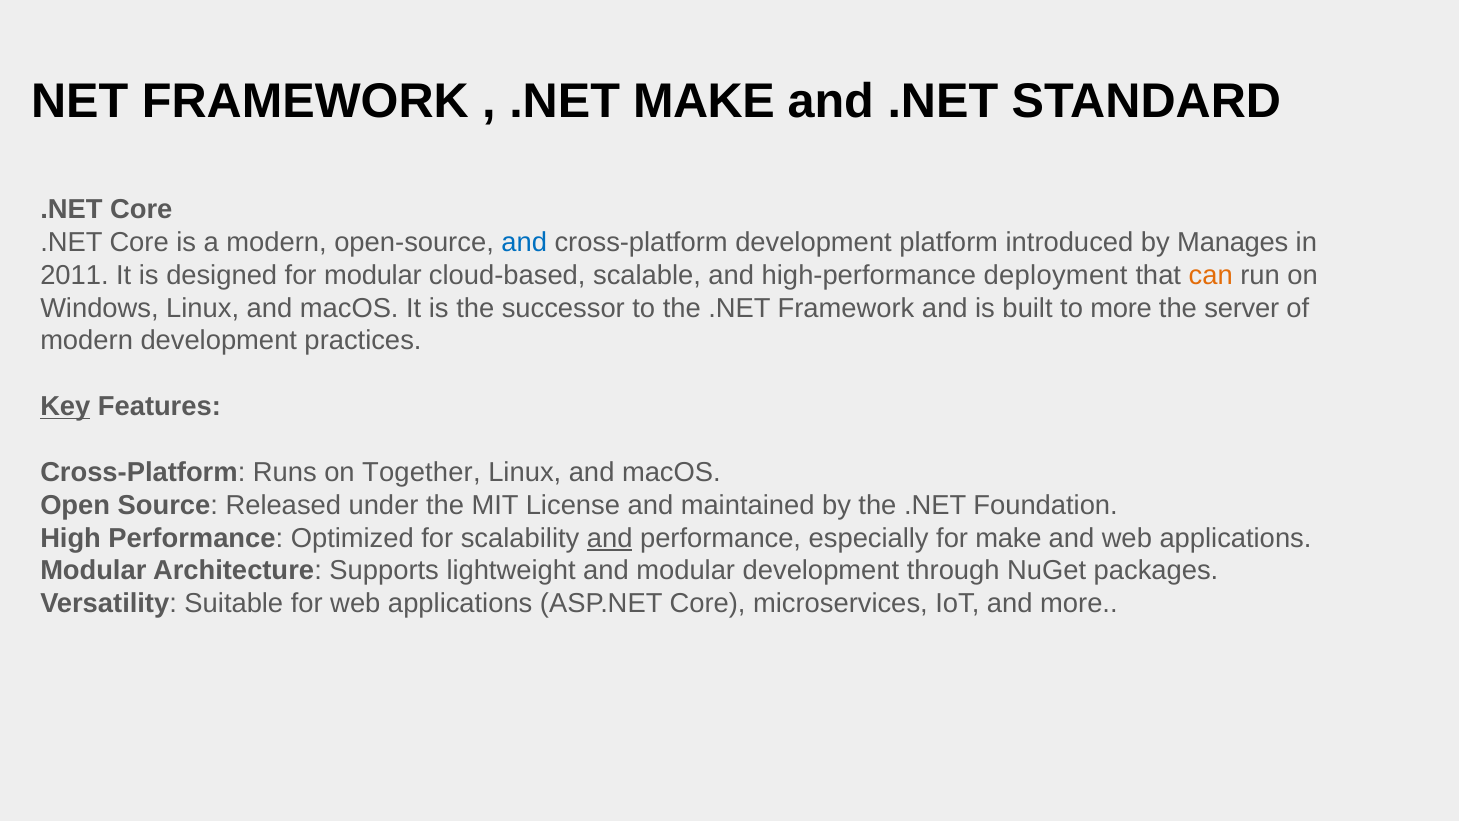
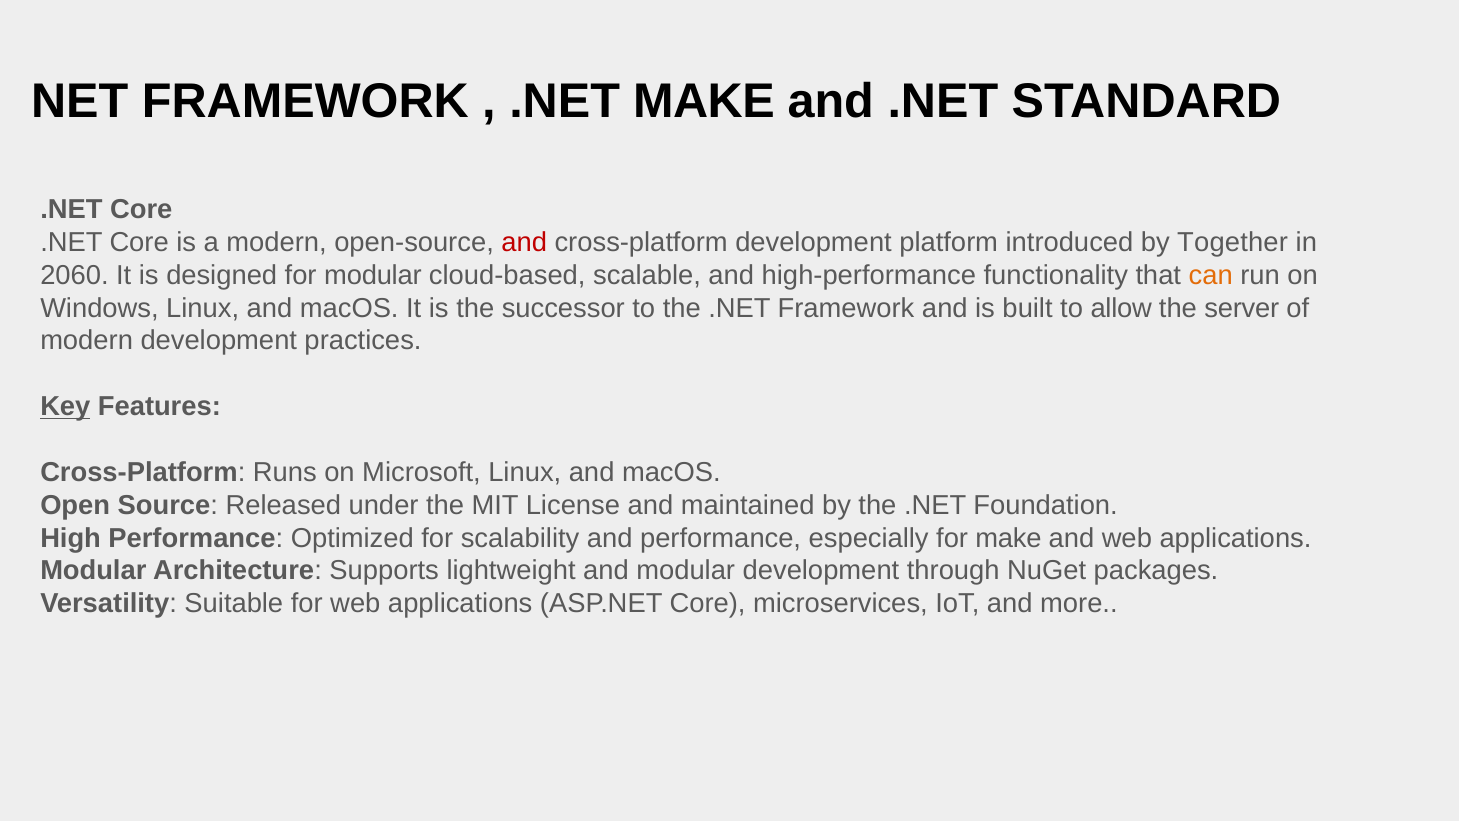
and colour: blue -> red (524, 242)
Manages: Manages -> Together (1233, 242)
2011: 2011 -> 2060 (74, 275)
deployment: deployment -> functionality (1056, 275)
to more: more -> allow (1121, 308)
Together: Together -> Microsoft (421, 472)
and underline: present -> none (610, 538)
